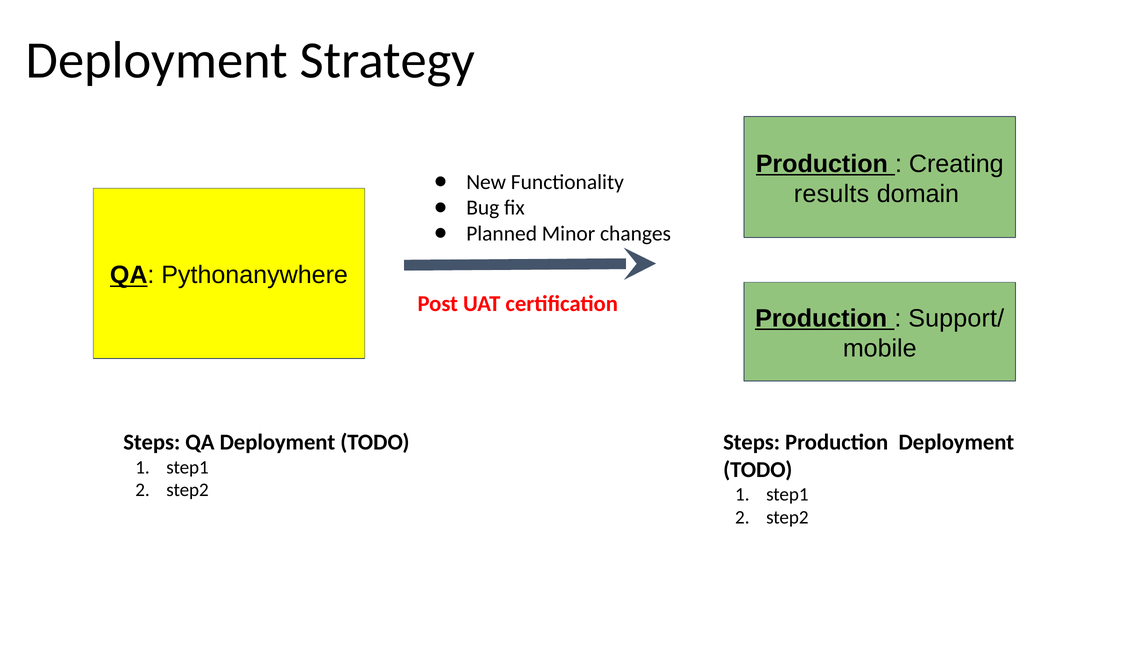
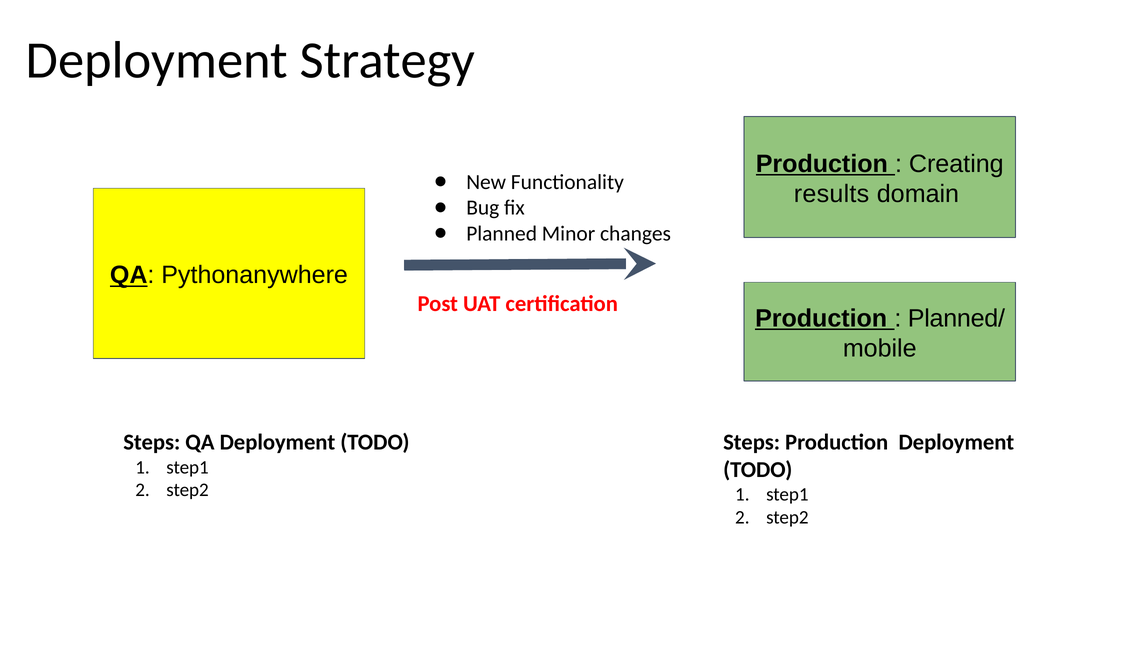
Support/: Support/ -> Planned/ (956, 318)
